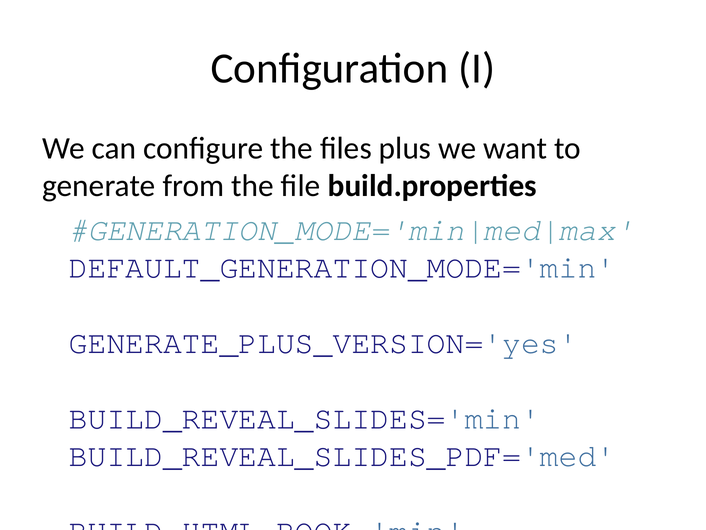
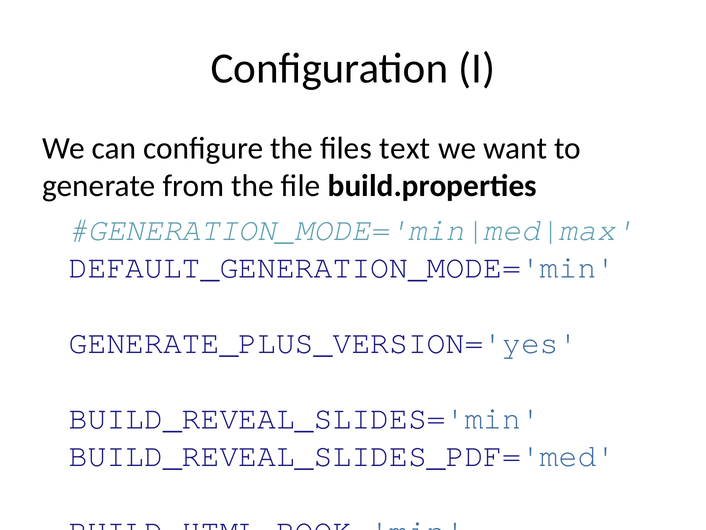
plus: plus -> text (405, 148)
